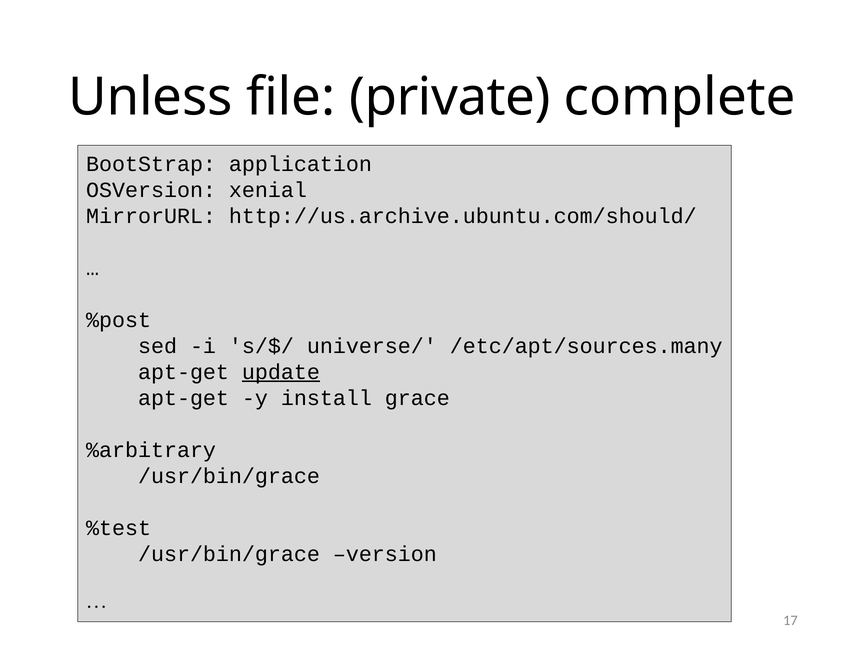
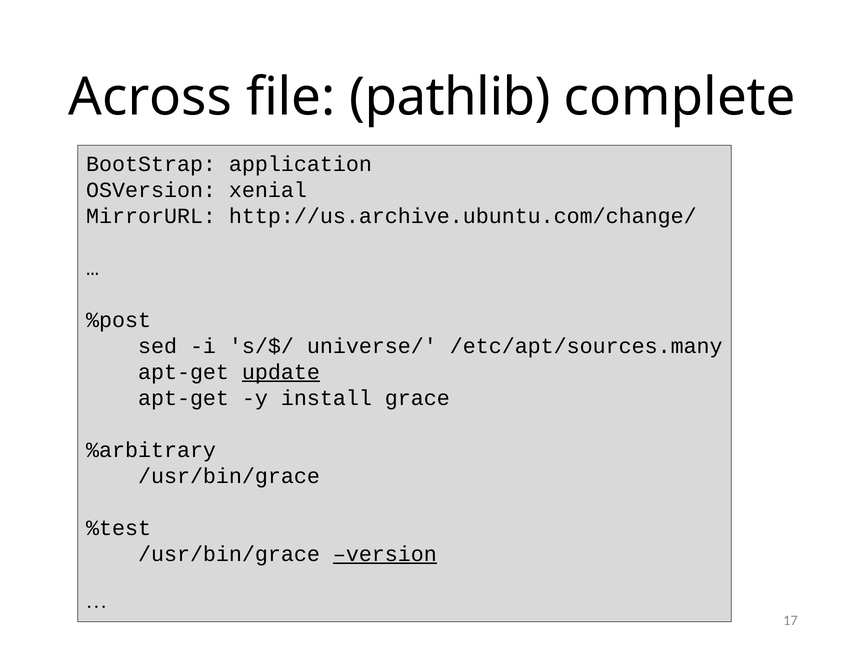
Unless: Unless -> Across (150, 97)
private: private -> pathlib (450, 97)
http://us.archive.ubuntu.com/should/: http://us.archive.ubuntu.com/should/ -> http://us.archive.ubuntu.com/change/ (463, 216)
version underline: none -> present (385, 554)
